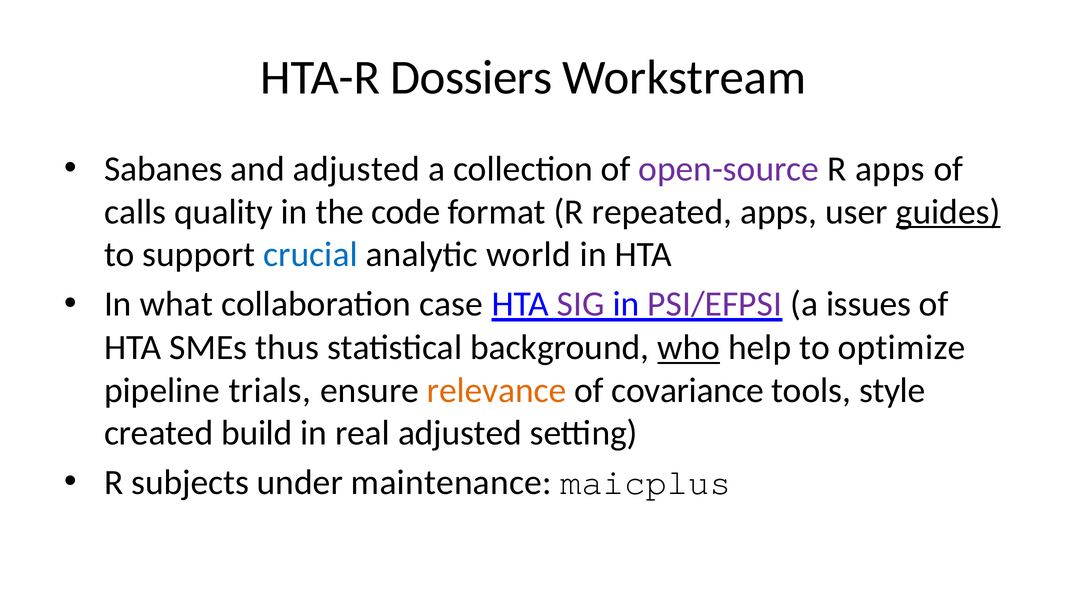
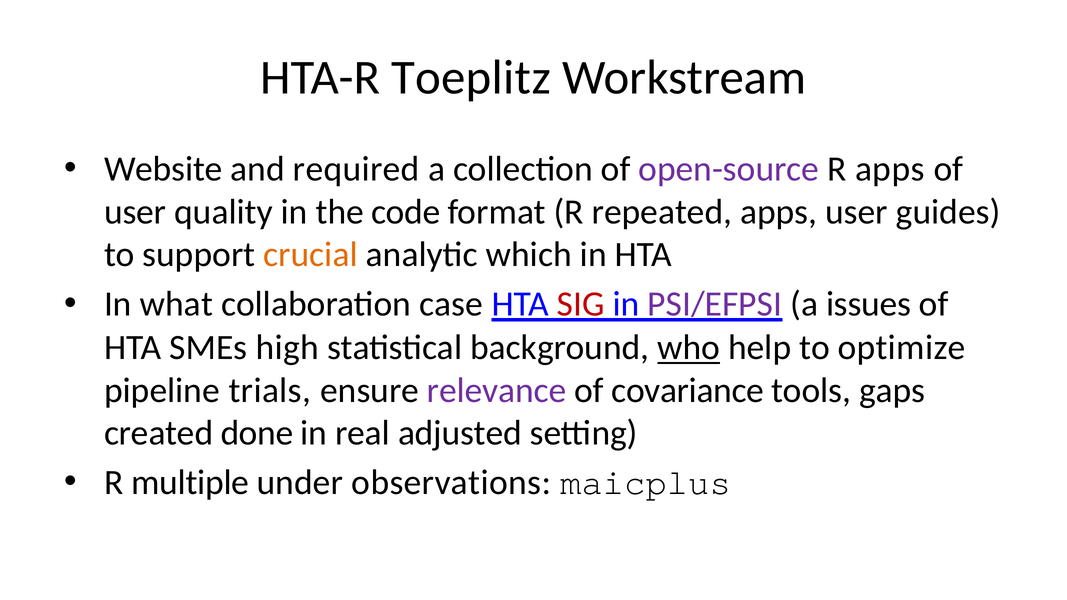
Dossiers: Dossiers -> Toeplitz (471, 77)
Sabanes: Sabanes -> Website (163, 169)
and adjusted: adjusted -> required (356, 169)
calls: calls -> user (135, 212)
guides underline: present -> none (948, 212)
crucial colour: blue -> orange (311, 255)
world: world -> which (529, 255)
SIG colour: purple -> red (581, 304)
thus: thus -> high (287, 348)
relevance colour: orange -> purple (497, 390)
style: style -> gaps (892, 390)
build: build -> done (257, 433)
subjects: subjects -> multiple (190, 483)
maintenance: maintenance -> observations (451, 483)
